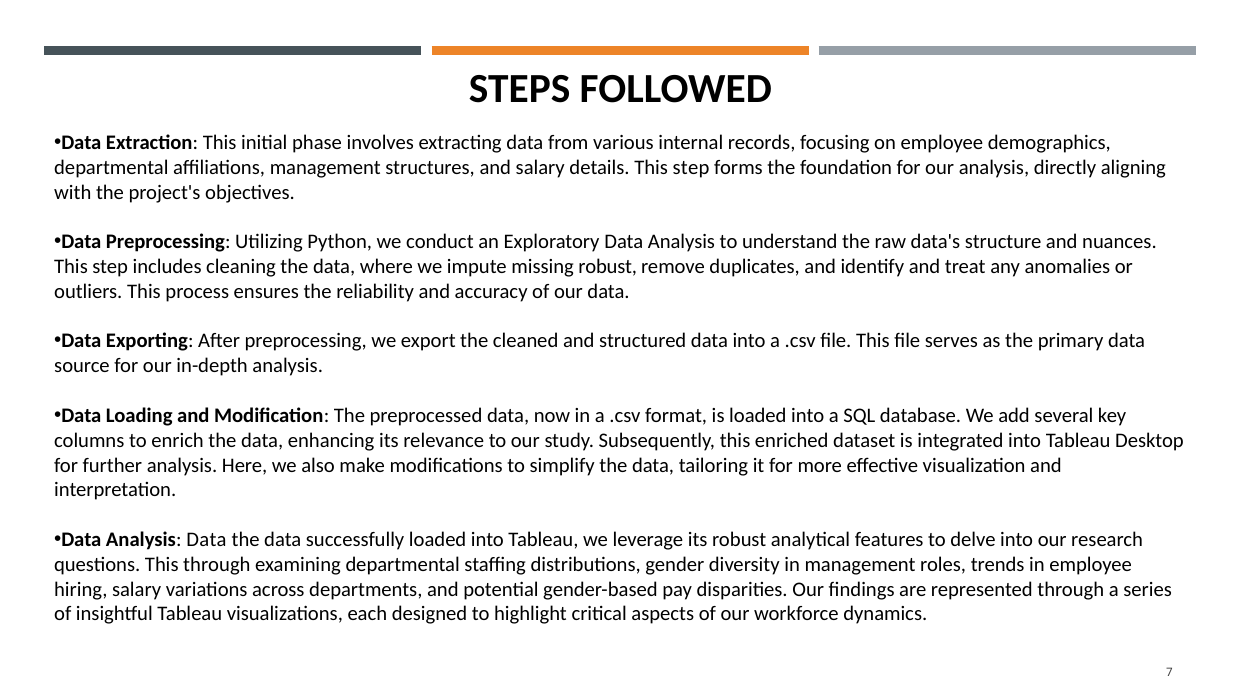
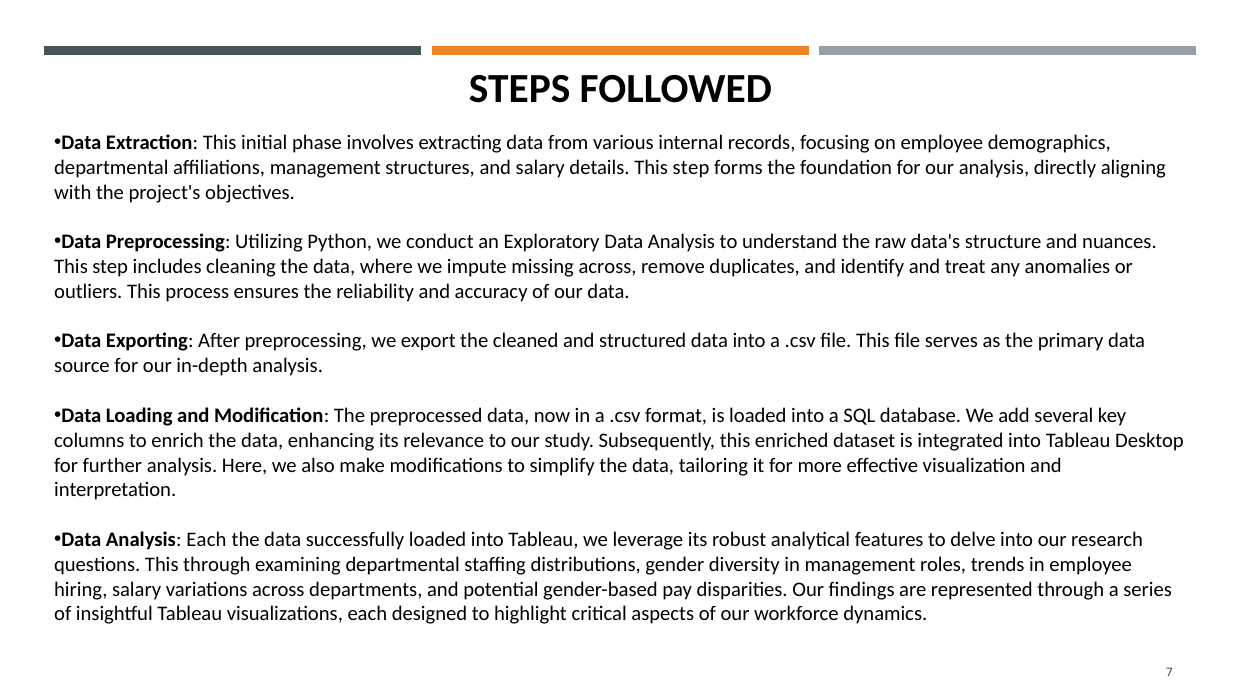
missing robust: robust -> across (608, 267)
Data Analysis Data: Data -> Each (207, 540)
